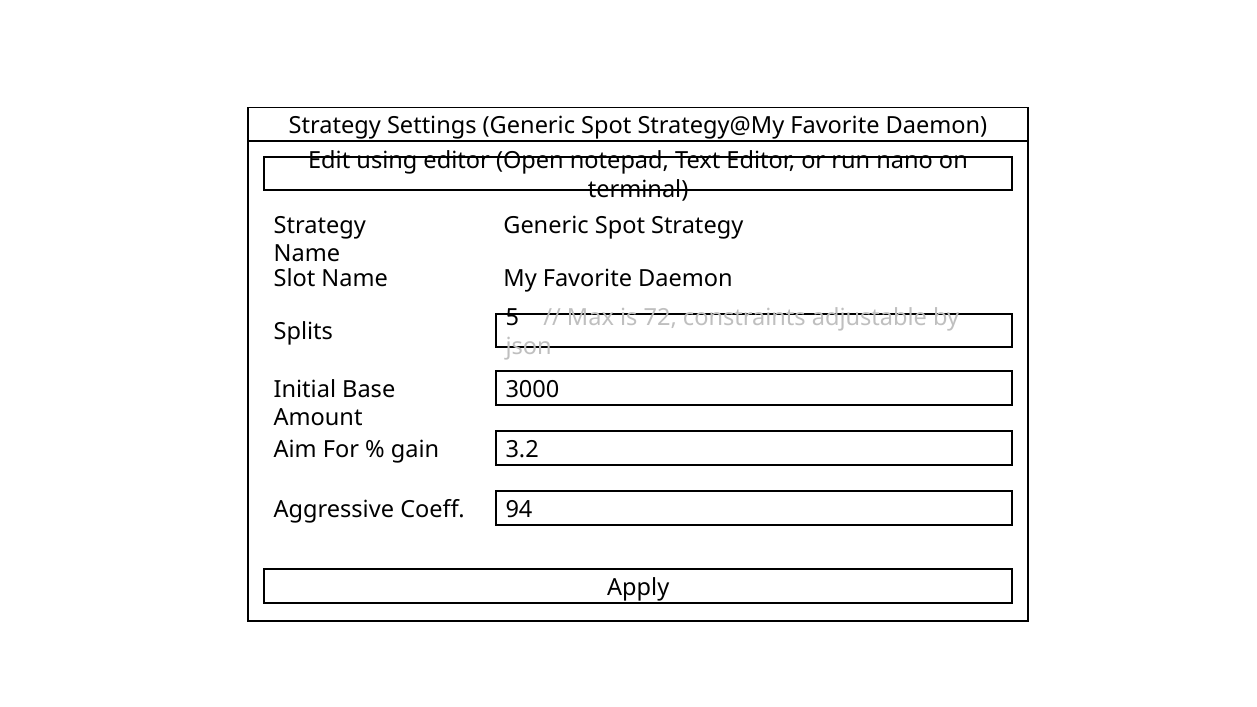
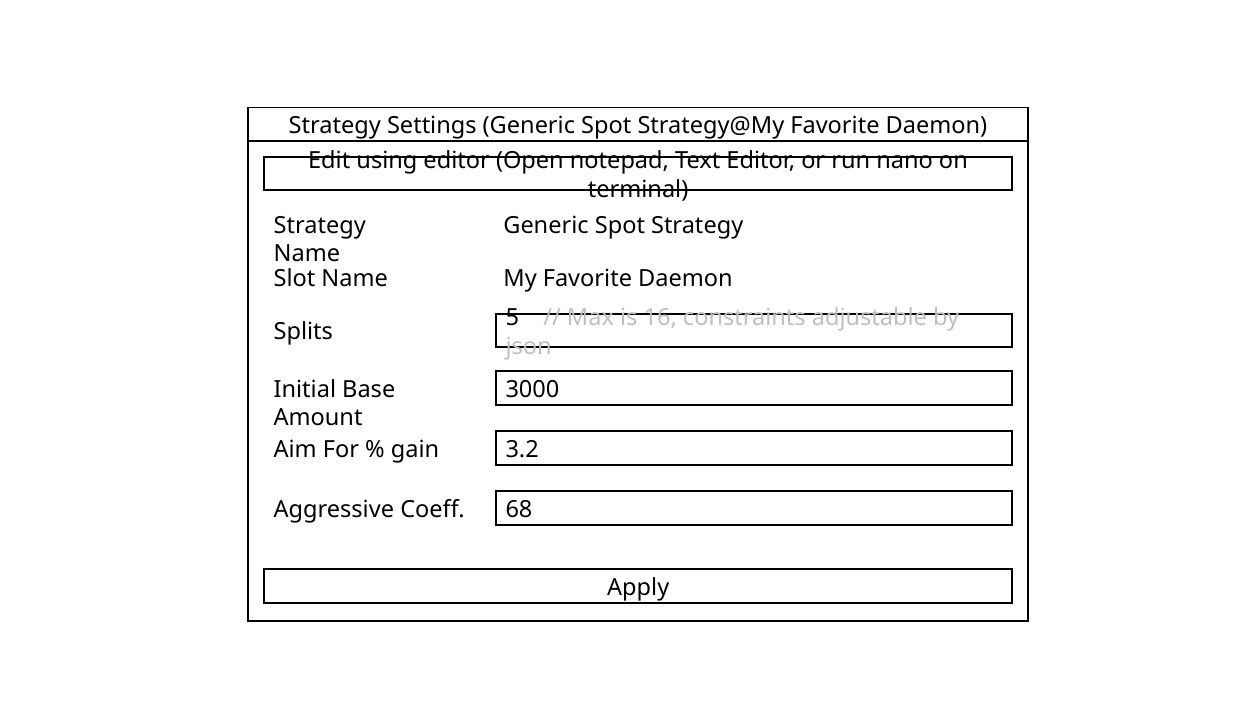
72: 72 -> 16 (660, 318)
94: 94 -> 68 (519, 510)
